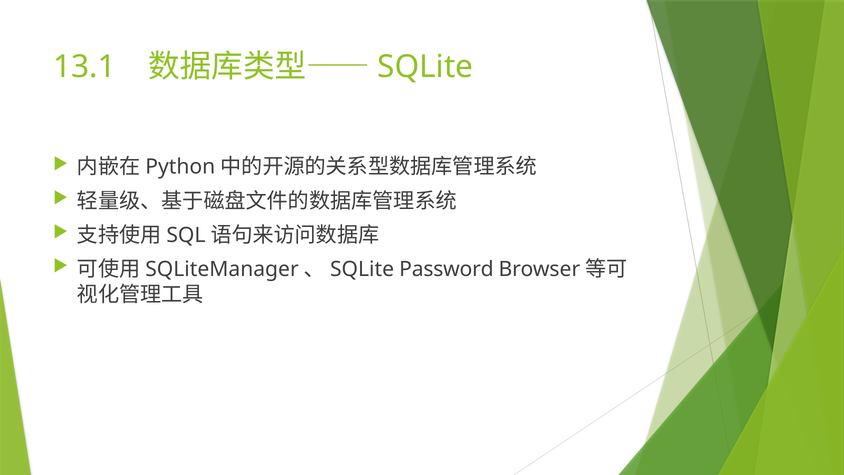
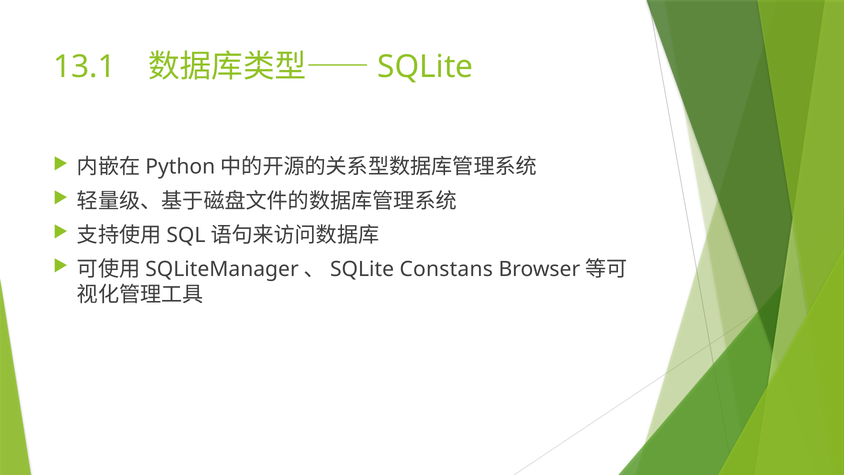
Password: Password -> Constans (446, 269)
